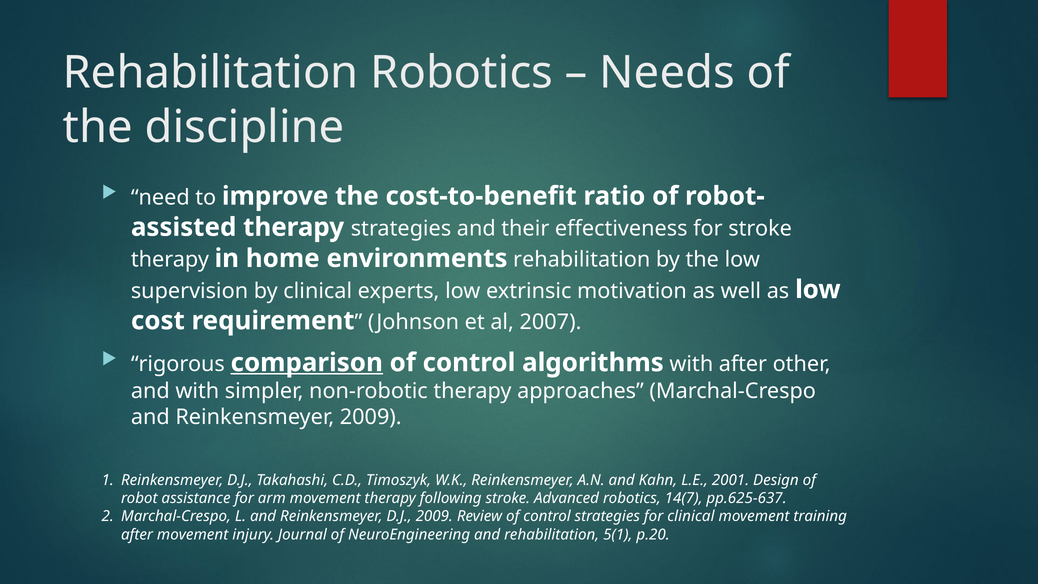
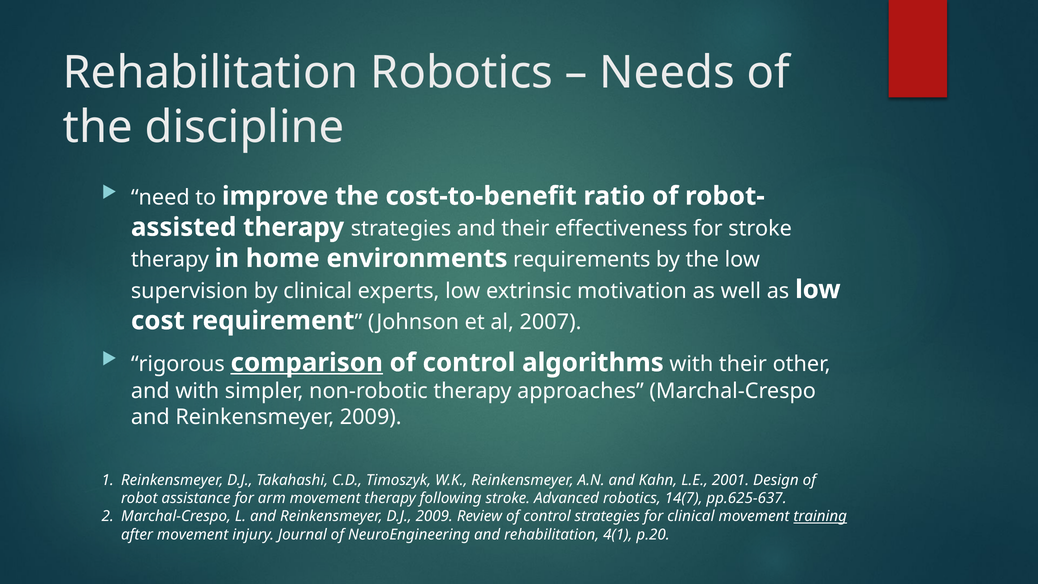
environments rehabilitation: rehabilitation -> requirements (582, 260)
with after: after -> their (743, 364)
training underline: none -> present (820, 516)
5(1: 5(1 -> 4(1 (618, 534)
